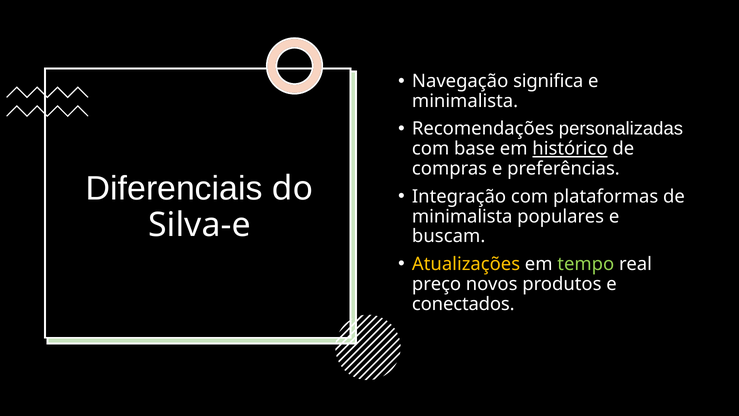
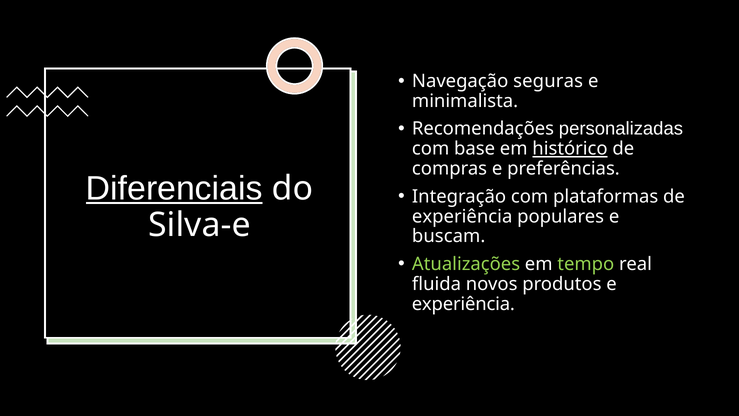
significa: significa -> seguras (548, 81)
Diferenciais underline: none -> present (174, 188)
minimalista: minimalista -> experiência (462, 216)
Atualizações colour: yellow -> light green (466, 264)
preço: preço -> fluida (437, 284)
conectados: conectados -> experiência (463, 304)
